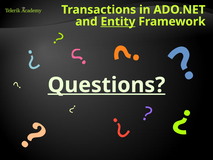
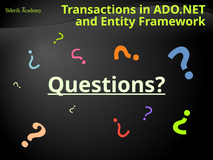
Entity underline: present -> none (118, 22)
